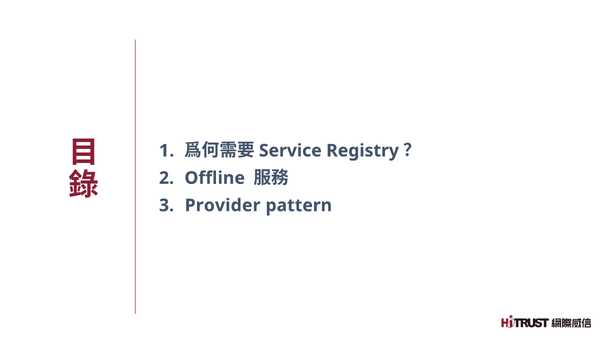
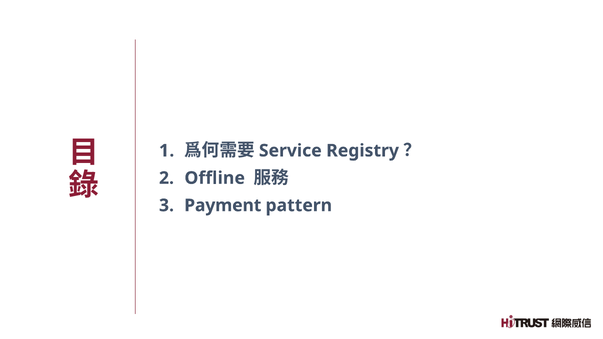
Provider: Provider -> Payment (223, 206)
